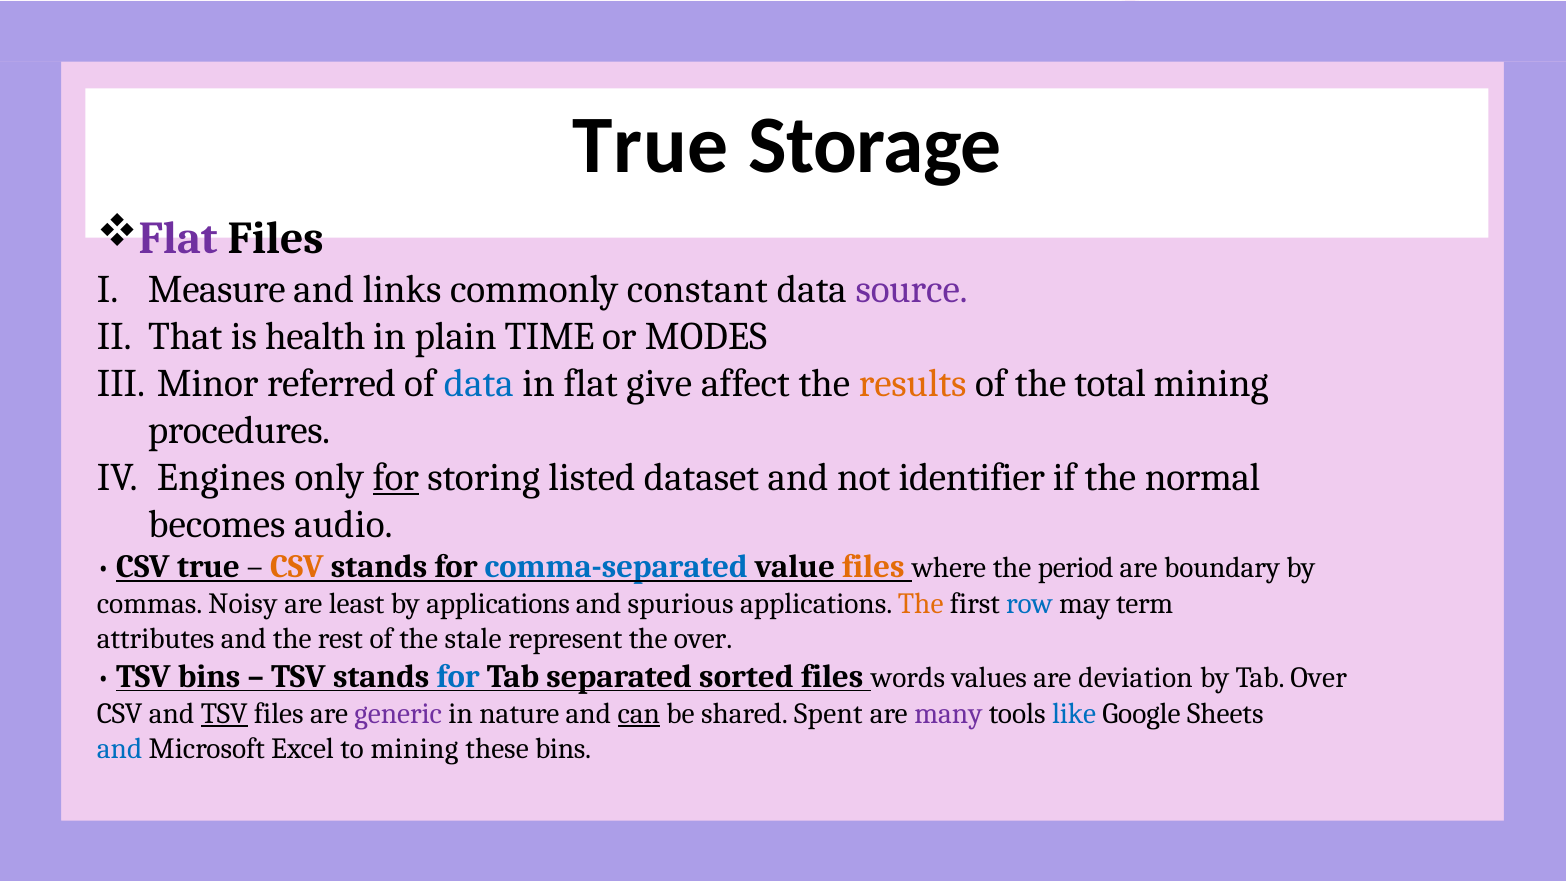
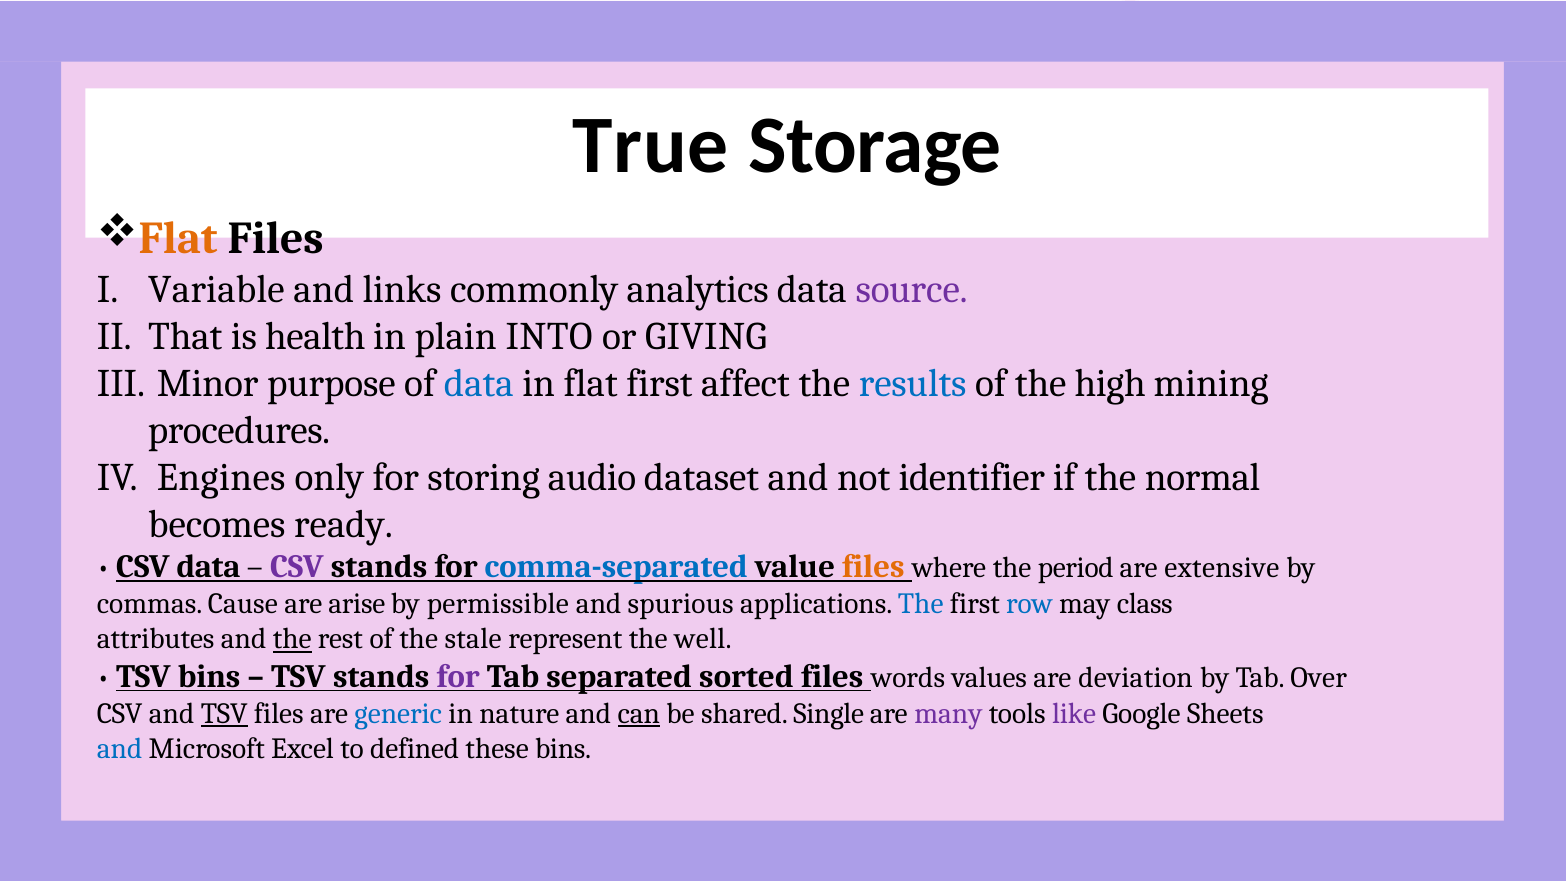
Flat colour: purple -> orange (178, 239)
Measure: Measure -> Variable (216, 289)
constant: constant -> analytics (698, 289)
TIME: TIME -> INTO (549, 336)
MODES: MODES -> GIVING (706, 336)
referred: referred -> purpose (331, 383)
flat give: give -> first (659, 383)
results colour: orange -> blue (913, 383)
total: total -> high (1110, 383)
for underline: present -> none (396, 477)
listed: listed -> audio (592, 477)
audio: audio -> ready (344, 524)
CSV true: true -> data (208, 567)
CSV colour: orange -> purple (297, 567)
boundary: boundary -> extensive (1222, 568)
Noisy: Noisy -> Cause (243, 604)
least: least -> arise (357, 604)
by applications: applications -> permissible (498, 604)
The colour: orange -> blue (921, 604)
term: term -> class (1145, 604)
the underline: none -> present (292, 639)
the over: over -> well (703, 639)
for colour: blue -> purple (458, 676)
generic colour: purple -> blue (398, 713)
Spent: Spent -> Single (829, 713)
like colour: blue -> purple (1074, 713)
to mining: mining -> defined (415, 749)
